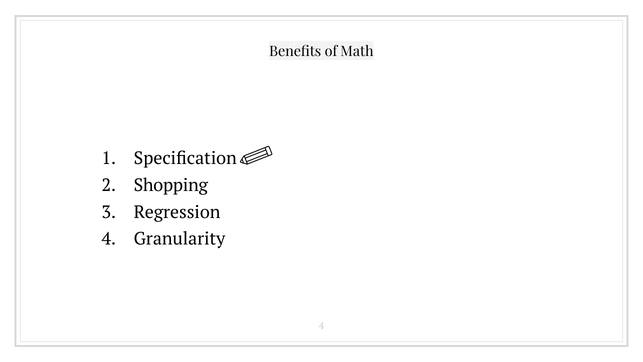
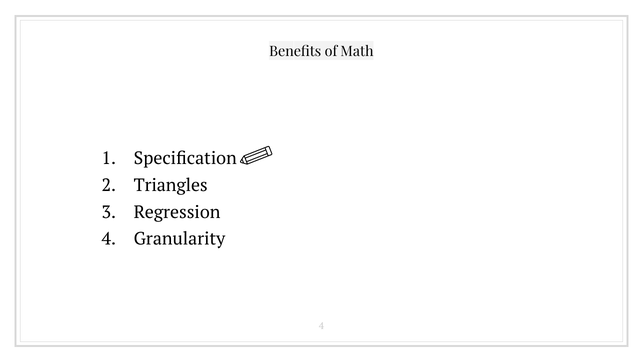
Shopping: Shopping -> Triangles (171, 185)
